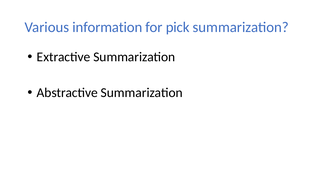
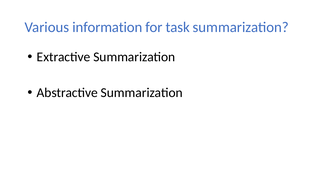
pick: pick -> task (178, 27)
